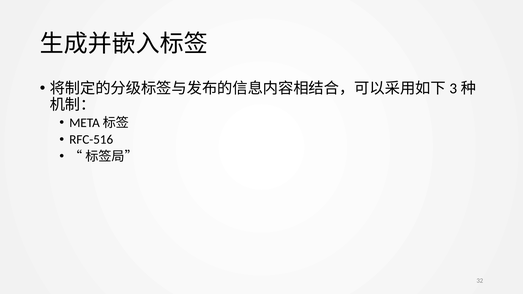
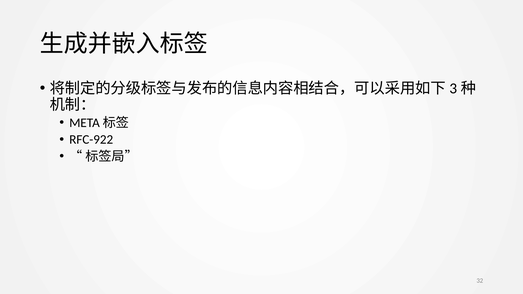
RFC-516: RFC-516 -> RFC-922 (91, 140)
